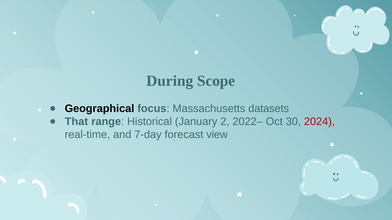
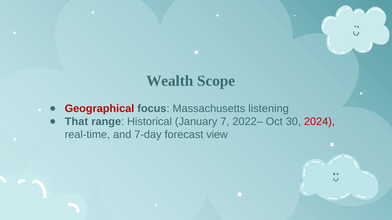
During: During -> Wealth (170, 81)
Geographical colour: black -> red (99, 109)
datasets: datasets -> listening (269, 109)
2: 2 -> 7 (225, 122)
